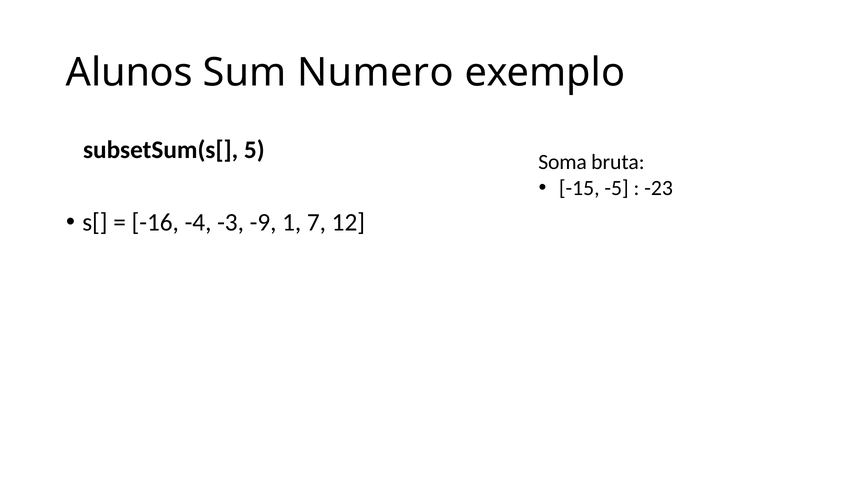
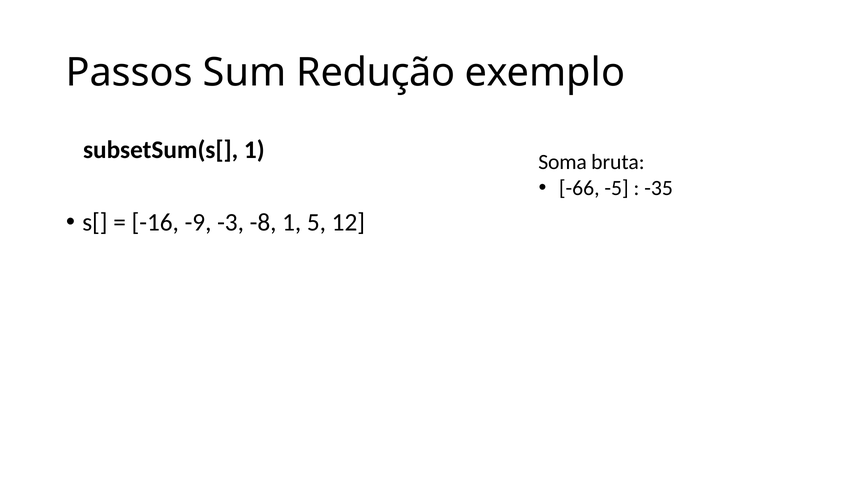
Alunos: Alunos -> Passos (129, 73)
Numero: Numero -> Redução (376, 73)
subsetSum(s[ 5: 5 -> 1 (254, 150)
-15: -15 -> -66 (579, 188)
-23: -23 -> -35 (659, 188)
-4: -4 -> -9 (198, 222)
-9: -9 -> -8 (263, 222)
7: 7 -> 5 (316, 222)
